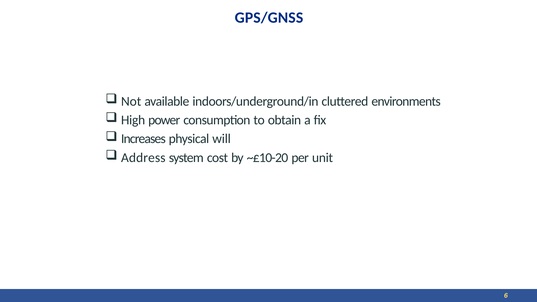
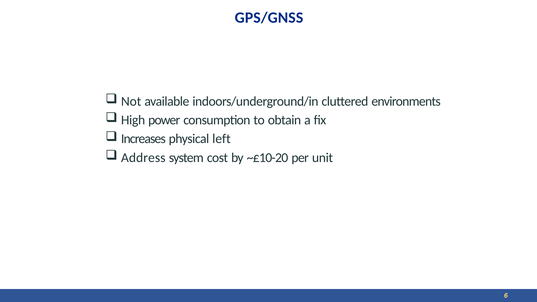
will: will -> left (221, 139)
